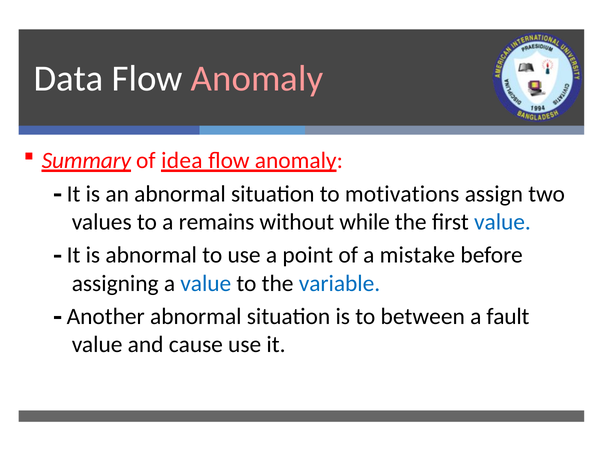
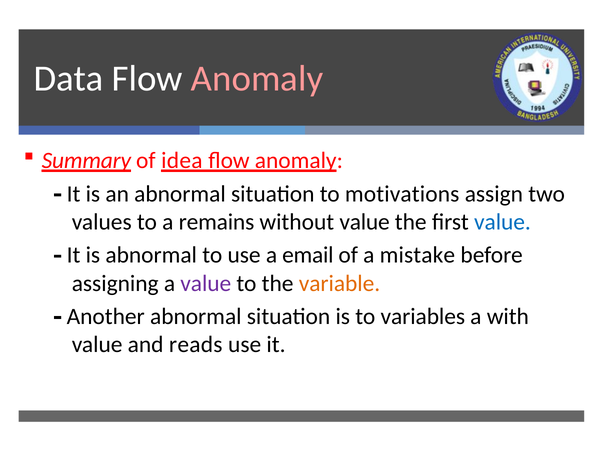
without while: while -> value (365, 222)
point: point -> email (308, 255)
value colour: blue -> purple (206, 284)
variable colour: blue -> orange (339, 284)
between: between -> variables (423, 317)
fault: fault -> with (508, 317)
cause: cause -> reads (196, 345)
